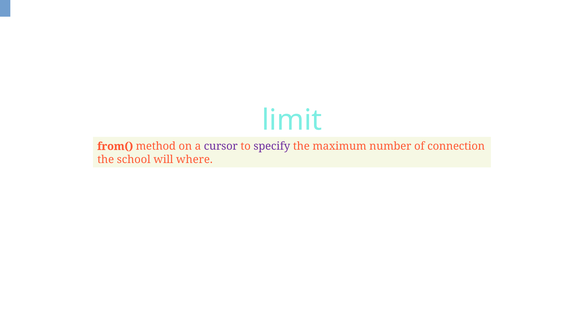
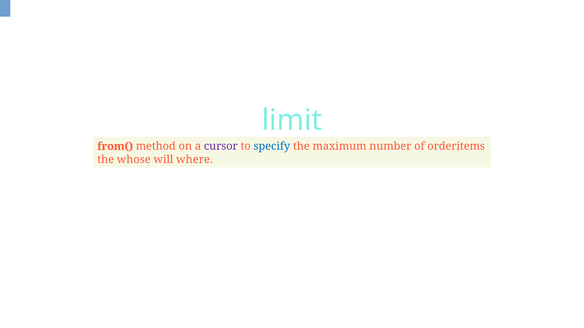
specify colour: purple -> blue (272, 147)
connection: connection -> orderitems (456, 147)
school: school -> whose (134, 160)
